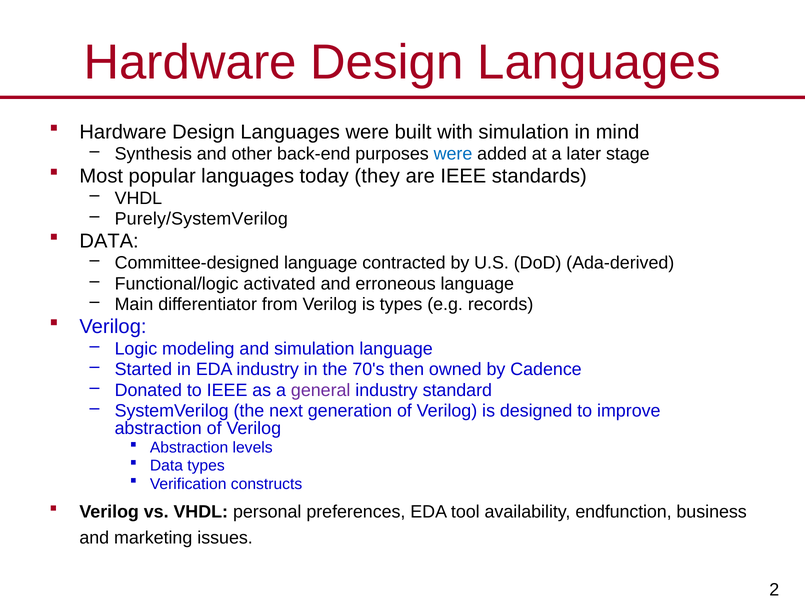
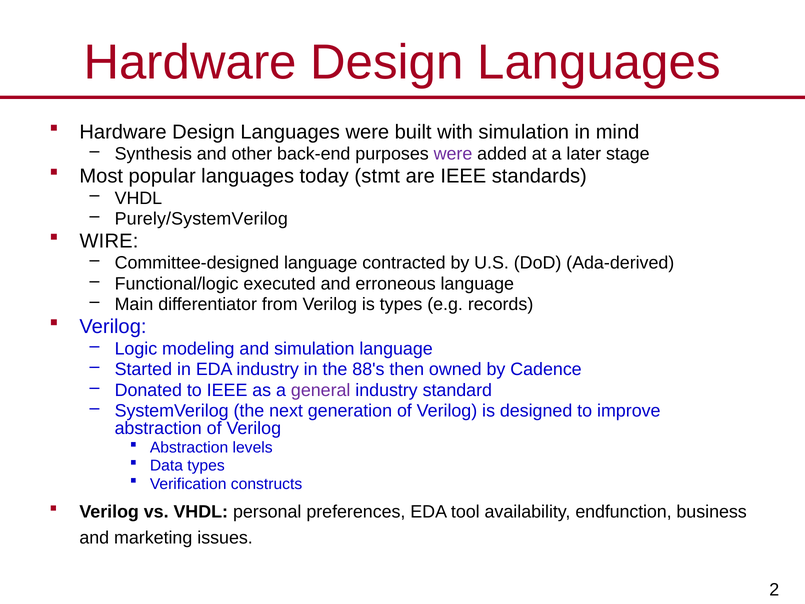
were colour: blue -> purple (453, 154)
they: they -> stmt (377, 176)
DATA: DATA -> WIRE (109, 241)
activated: activated -> executed (280, 284)
70's: 70's -> 88's (368, 369)
